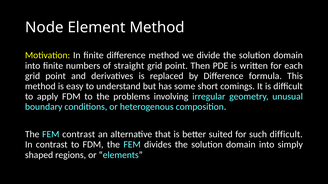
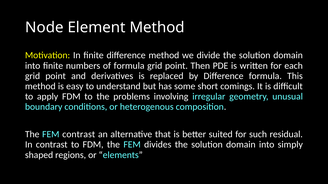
of straight: straight -> formula (129, 66)
such difficult: difficult -> residual (286, 135)
